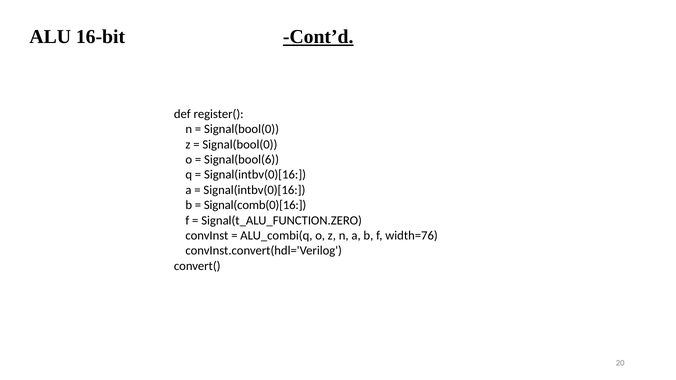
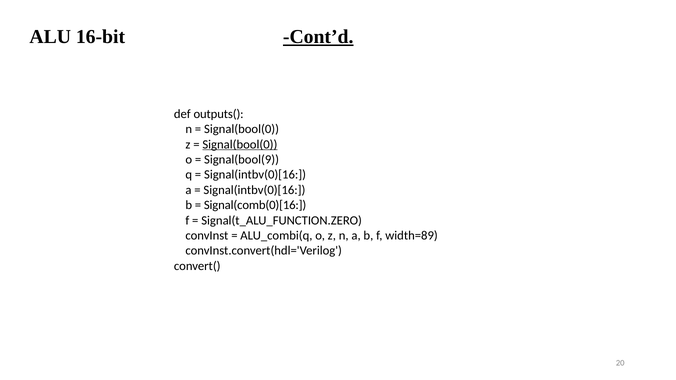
register(: register( -> outputs( (219, 114)
Signal(bool(0 underline: none -> present (240, 144)
Signal(bool(6: Signal(bool(6 -> Signal(bool(9 (242, 160)
width=76: width=76 -> width=89 (412, 236)
